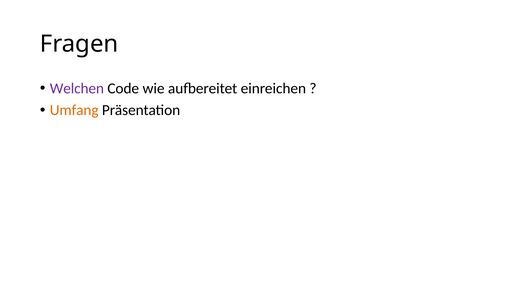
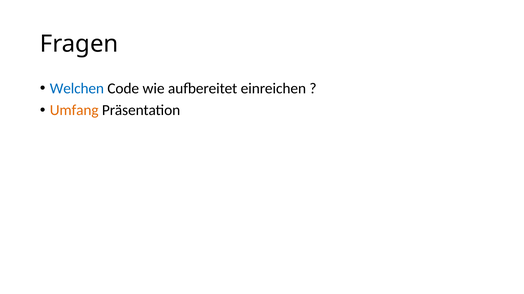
Welchen colour: purple -> blue (77, 89)
